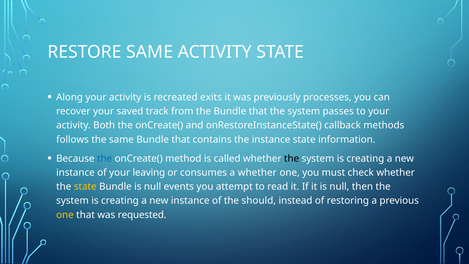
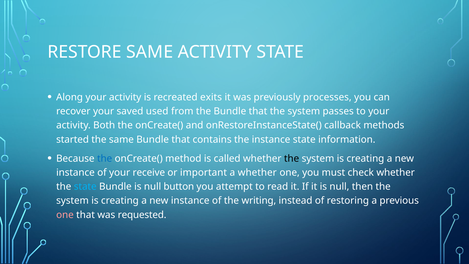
track: track -> used (157, 111)
follows: follows -> started (73, 139)
leaving: leaving -> receive (149, 172)
consumes: consumes -> important (203, 172)
state colour: yellow -> light blue (85, 186)
events: events -> button (179, 186)
should: should -> writing (259, 201)
one colour: yellow -> pink (65, 215)
